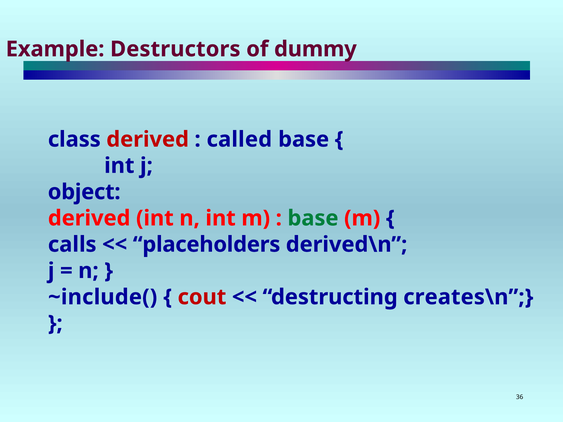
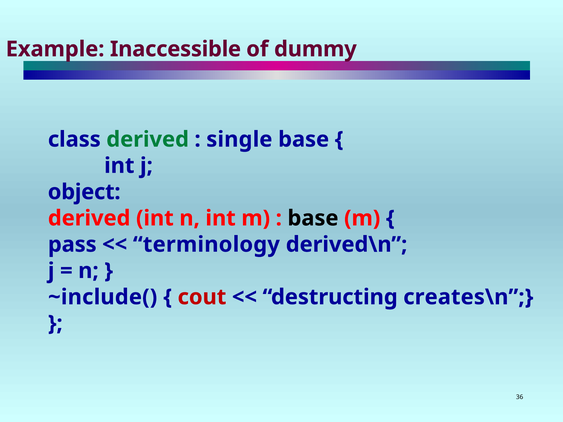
Destructors: Destructors -> Inaccessible (175, 49)
derived colour: red -> green (148, 139)
called: called -> single (239, 139)
base colour: green -> black (313, 218)
calls: calls -> pass (72, 245)
placeholders: placeholders -> terminology (206, 245)
